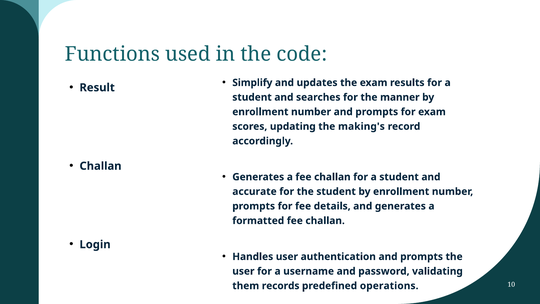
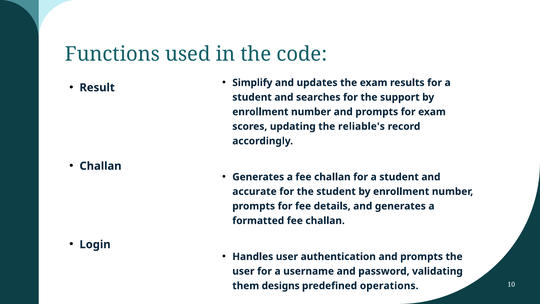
manner: manner -> support (400, 97)
making's: making's -> reliable's (361, 126)
records: records -> designs (281, 286)
